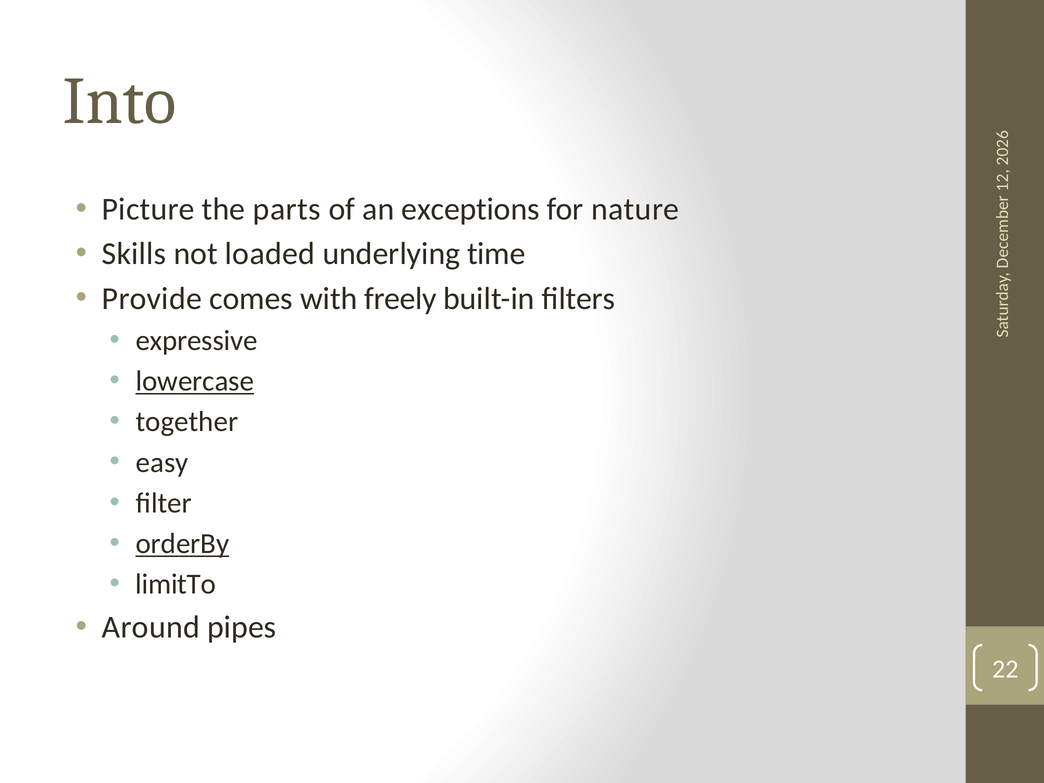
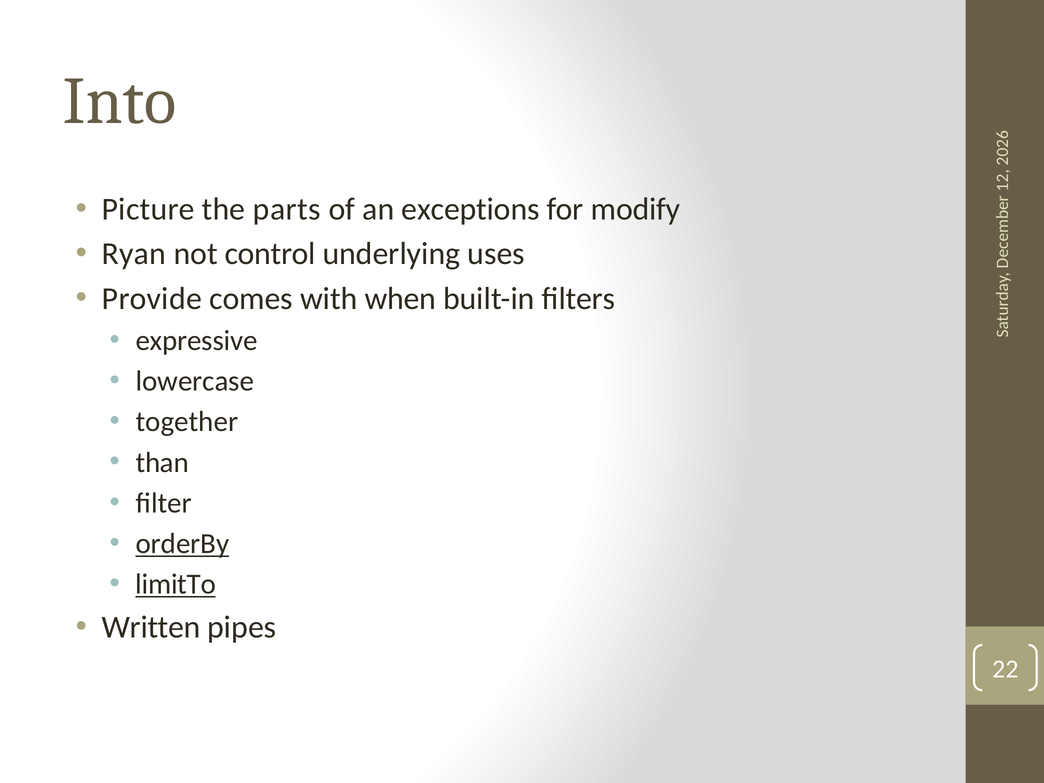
nature: nature -> modify (636, 209)
Skills: Skills -> Ryan (134, 254)
loaded: loaded -> control (270, 254)
time: time -> uses (496, 254)
freely: freely -> when (400, 299)
lowercase underline: present -> none (195, 381)
easy: easy -> than (162, 463)
limitTo underline: none -> present (176, 584)
Around: Around -> Written (151, 627)
